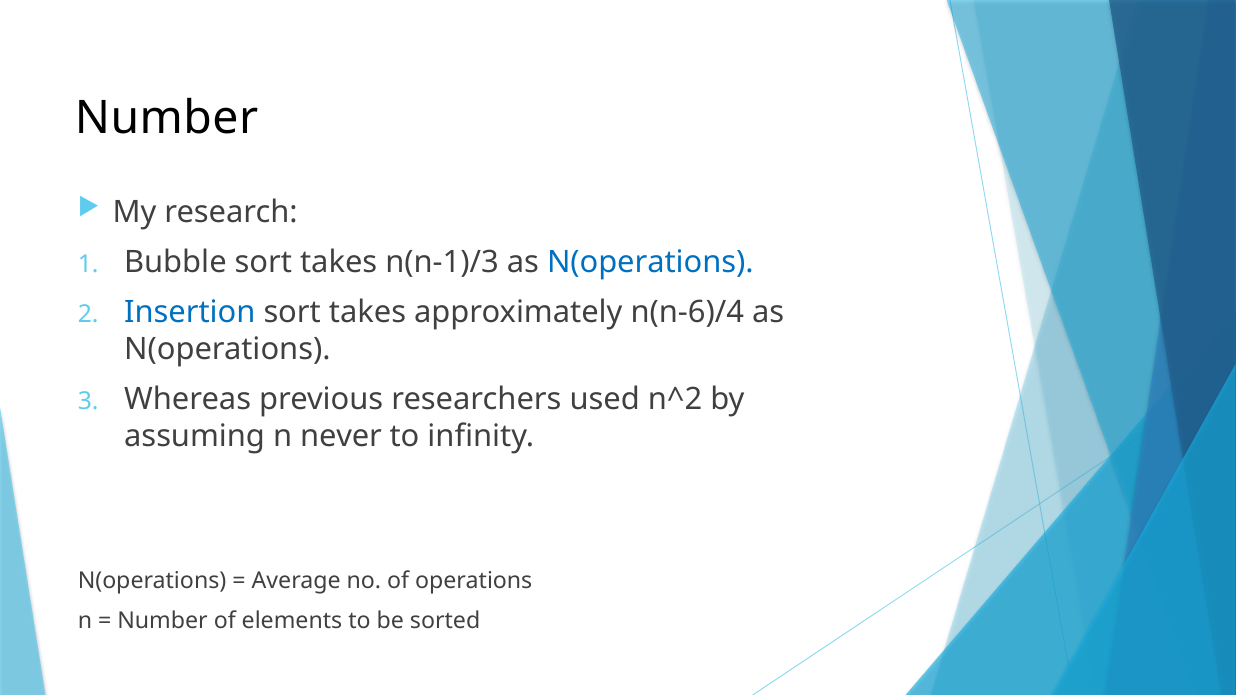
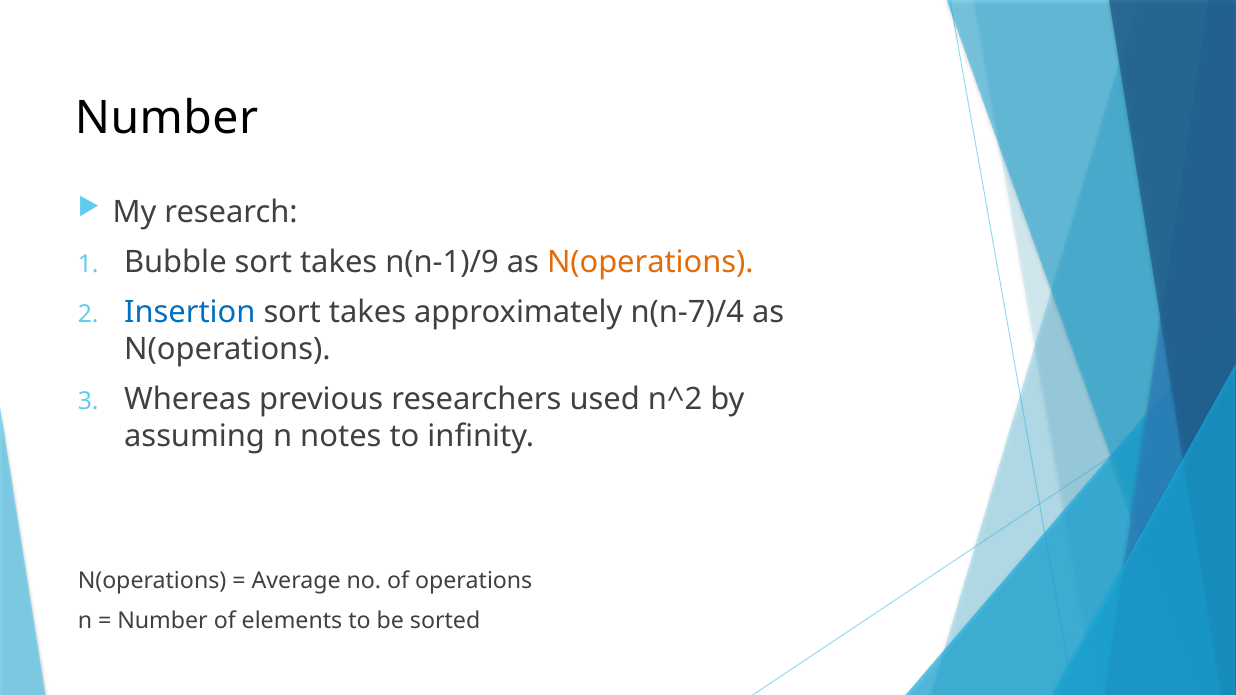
n(n-1)/3: n(n-1)/3 -> n(n-1)/9 (442, 262)
N(operations colour: blue -> orange (650, 262)
n(n-6)/4: n(n-6)/4 -> n(n-7)/4 (687, 312)
never: never -> notes (341, 436)
